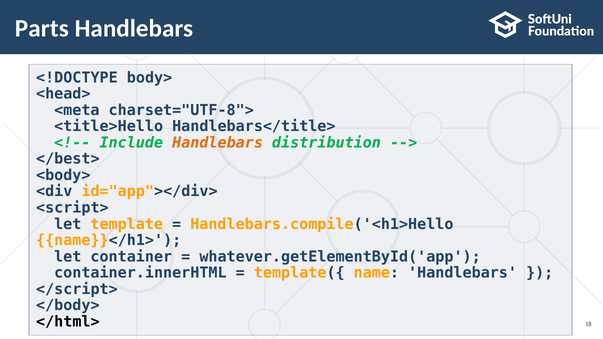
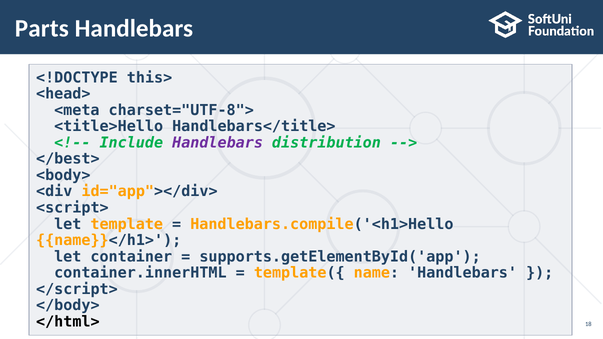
body>: body> -> this> (150, 78)
Handlebars colour: orange -> purple (218, 143)
whatever.getElementById('app: whatever.getElementById('app -> supports.getElementById('app (340, 257)
